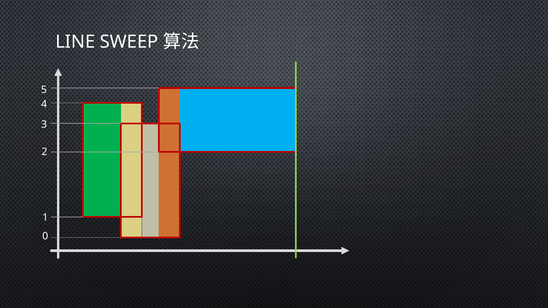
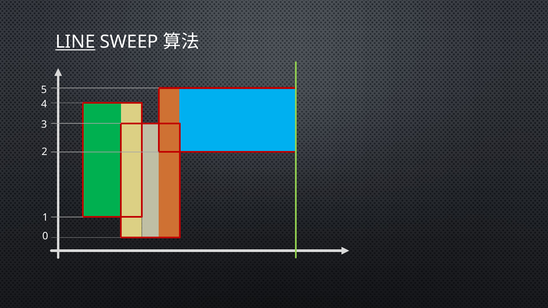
LINE underline: none -> present (75, 42)
